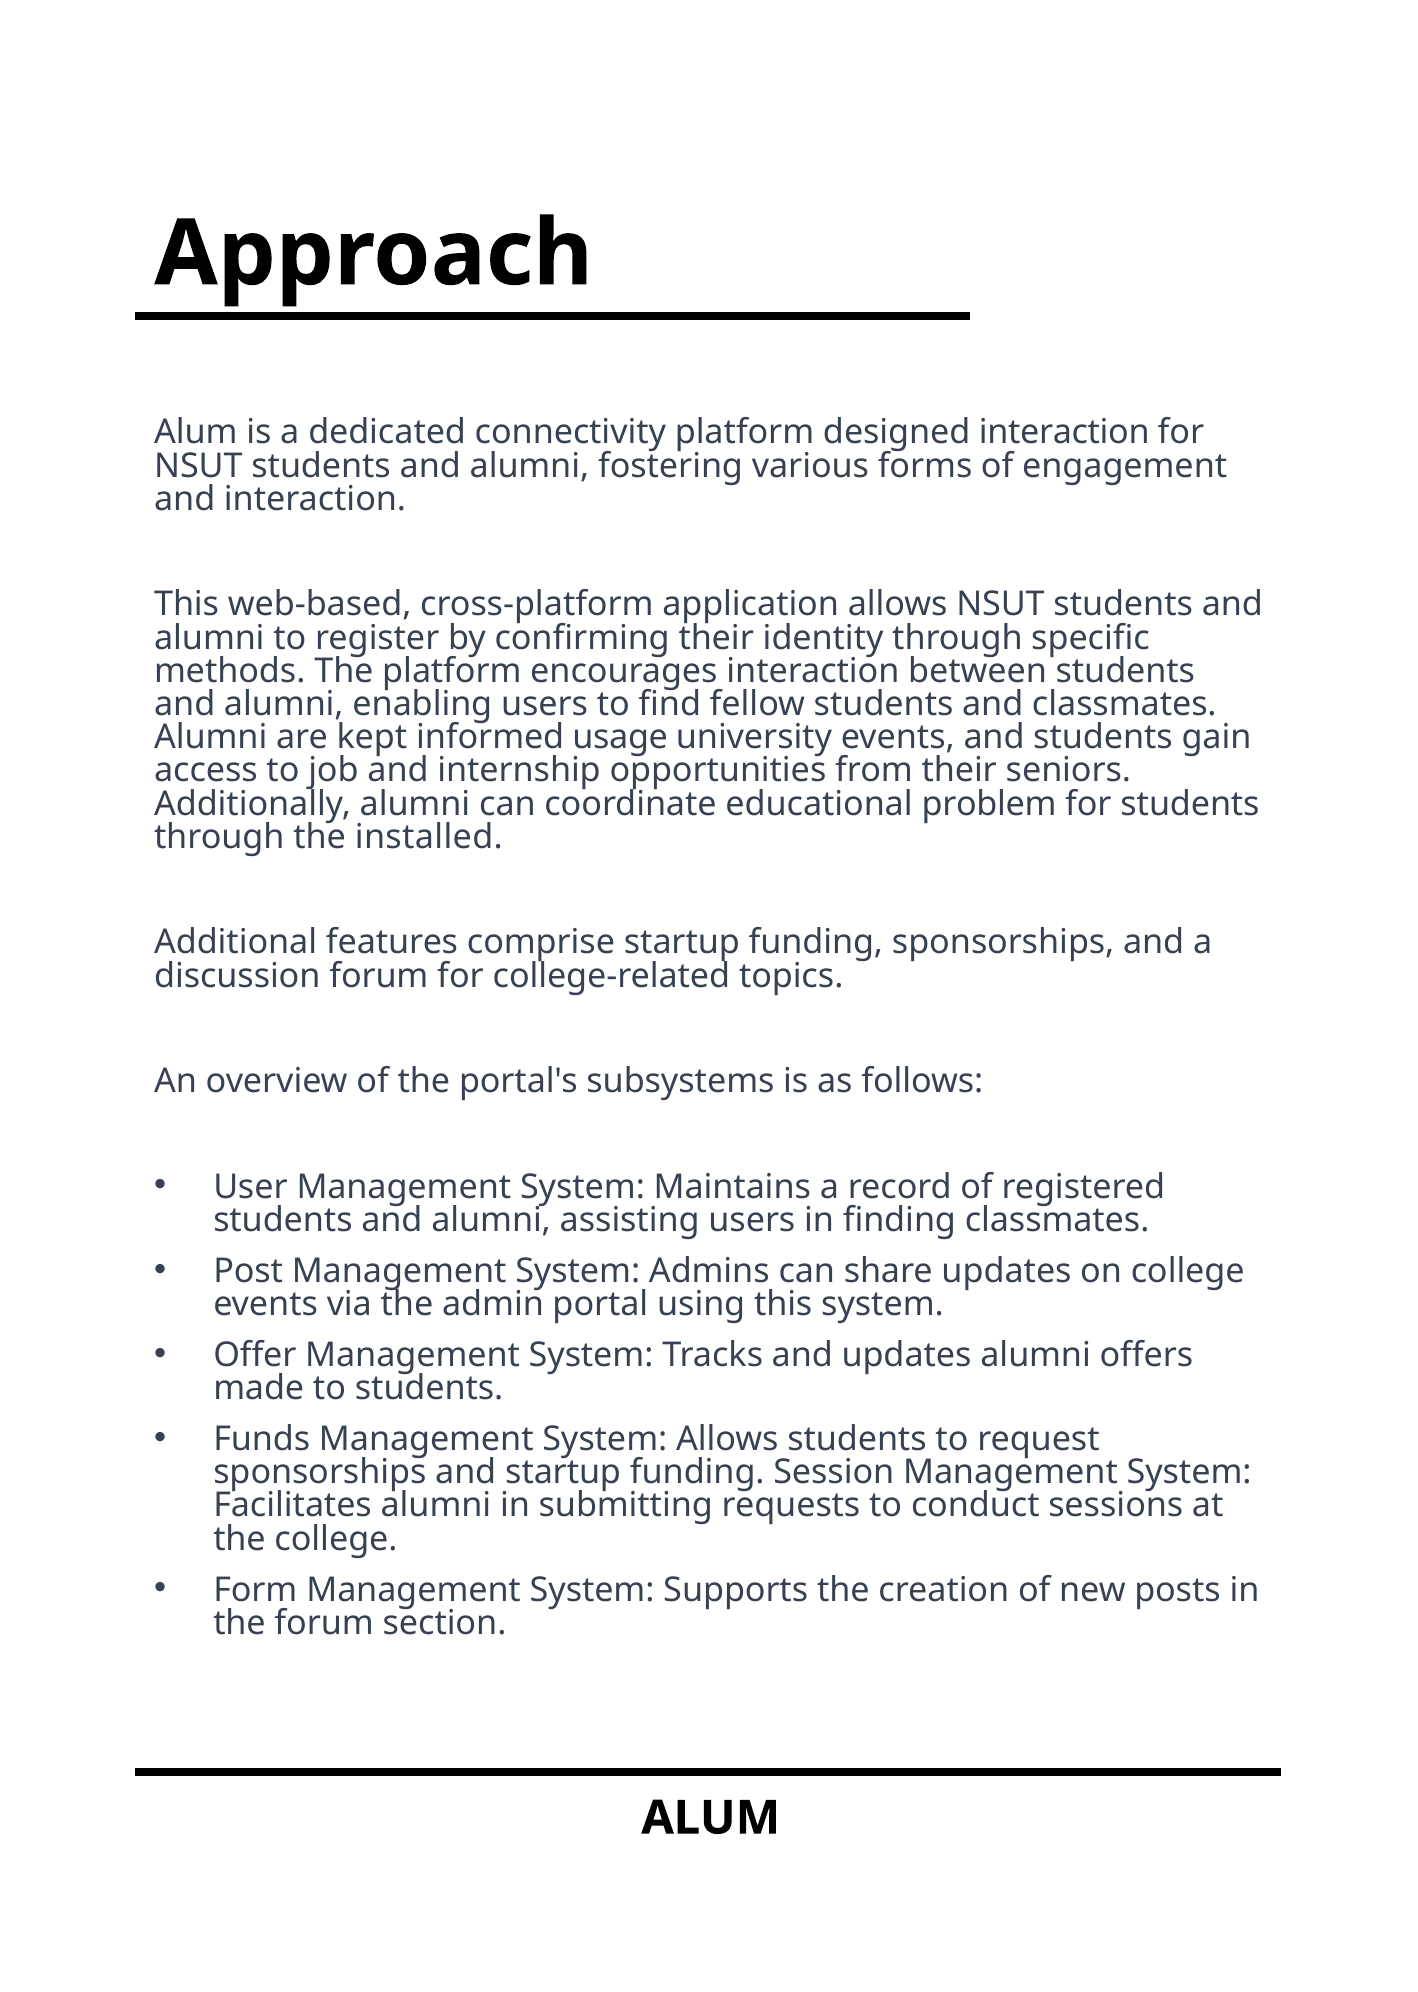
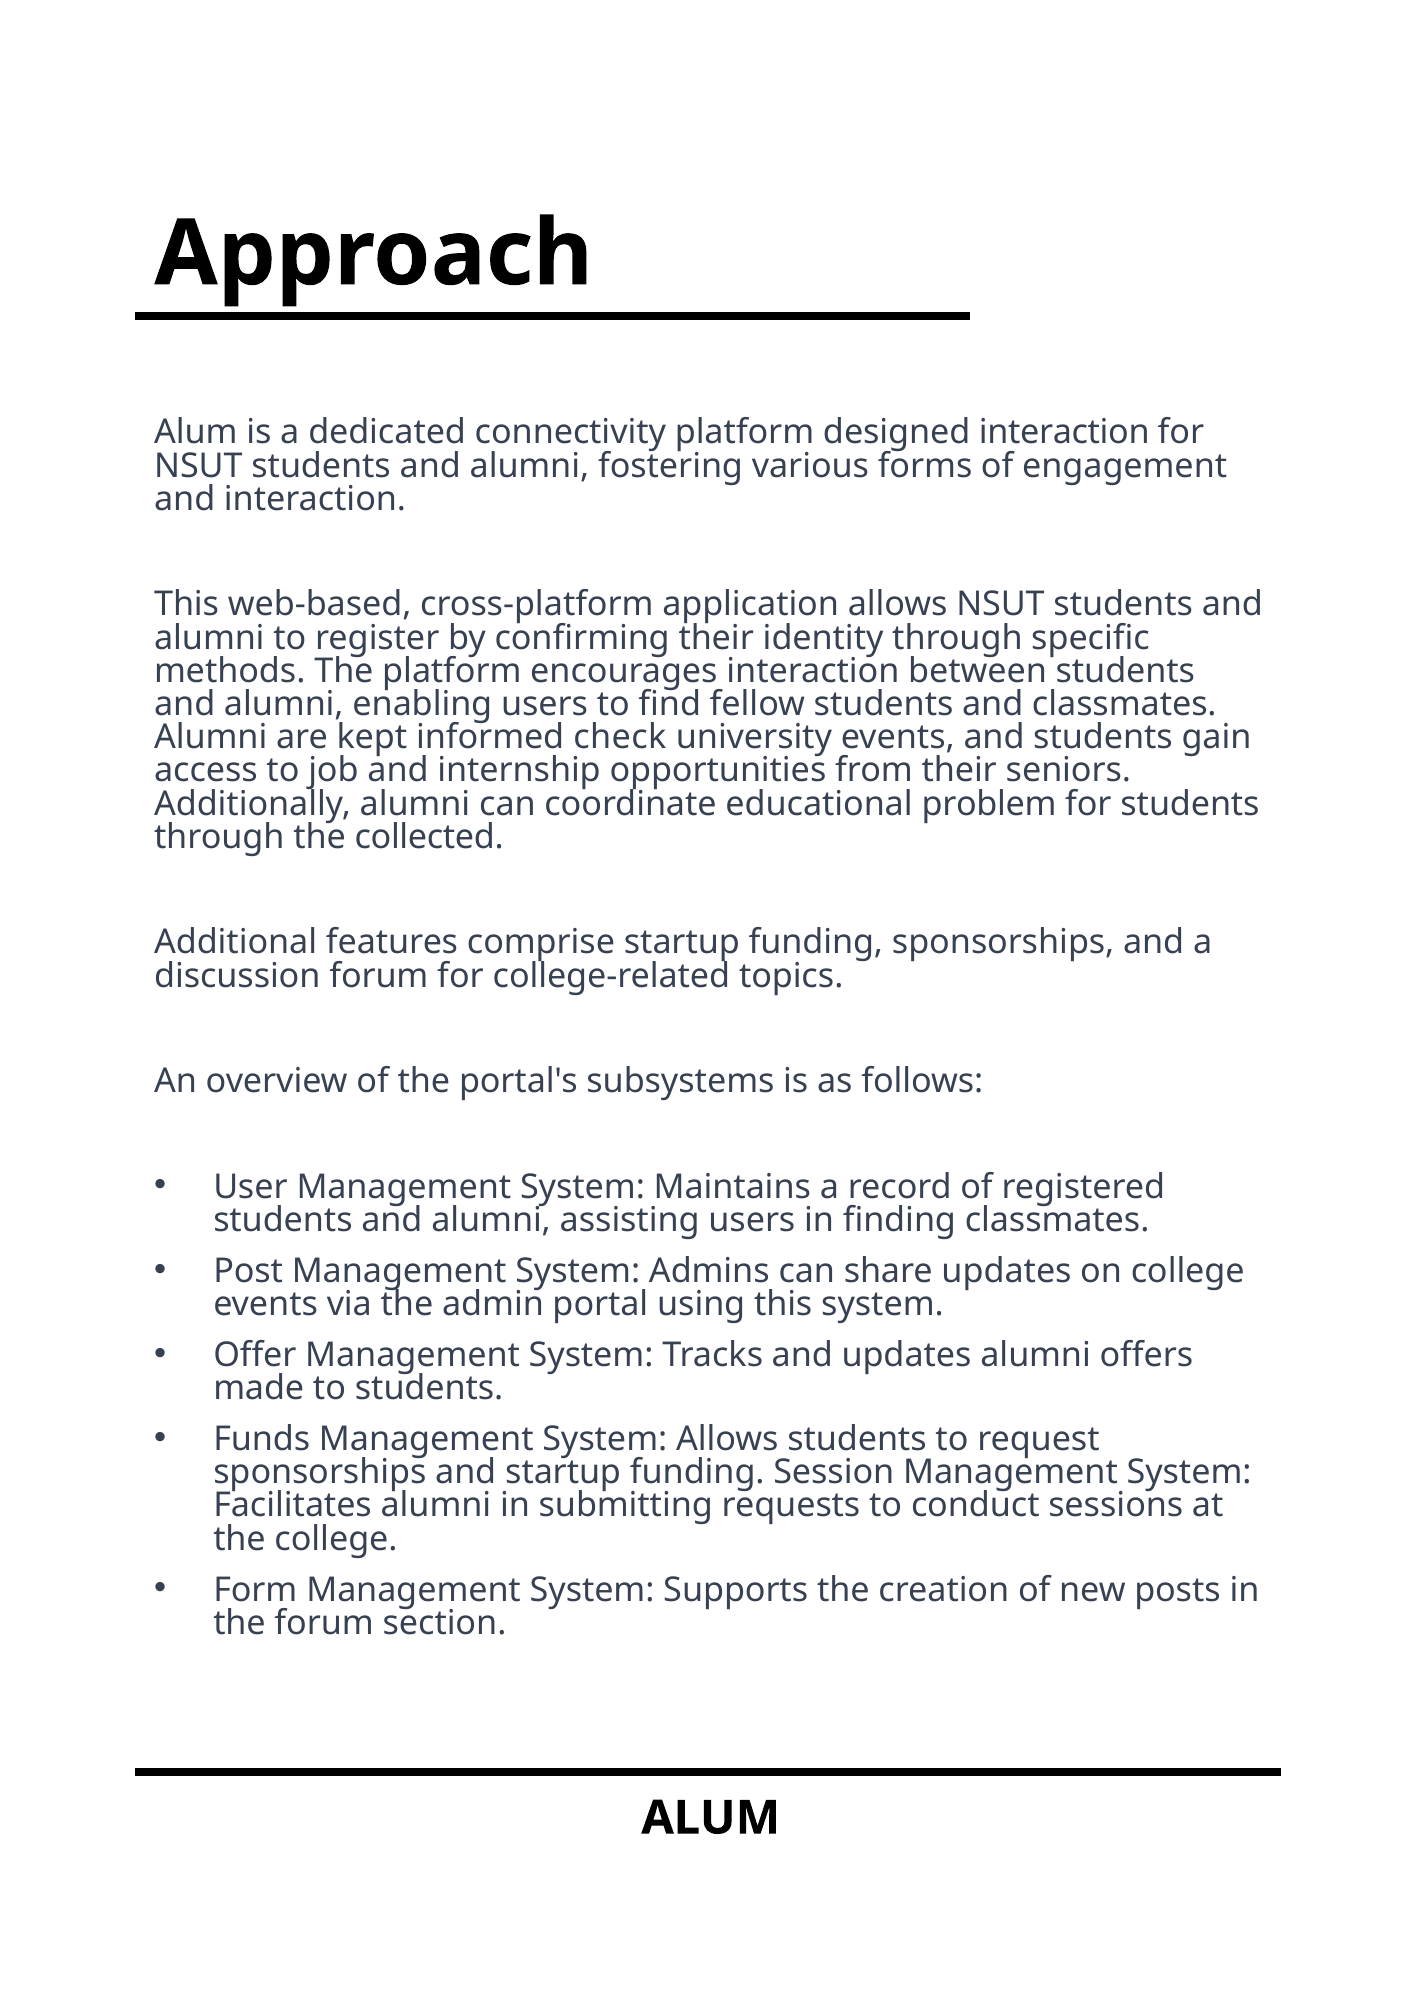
usage: usage -> check (620, 737)
installed: installed -> collected (429, 837)
